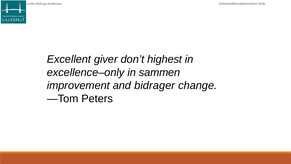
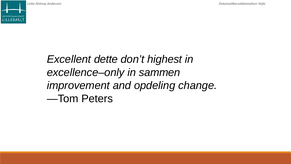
giver: giver -> dette (106, 59)
bidrager: bidrager -> opdeling (155, 85)
